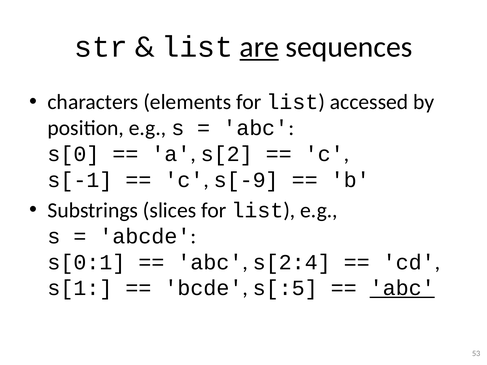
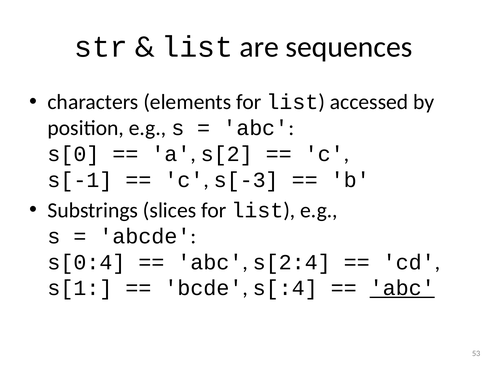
are underline: present -> none (259, 47)
s[-9: s[-9 -> s[-3 (246, 180)
s[0:1: s[0:1 -> s[0:4 (86, 262)
s[:5: s[:5 -> s[:4 (285, 288)
